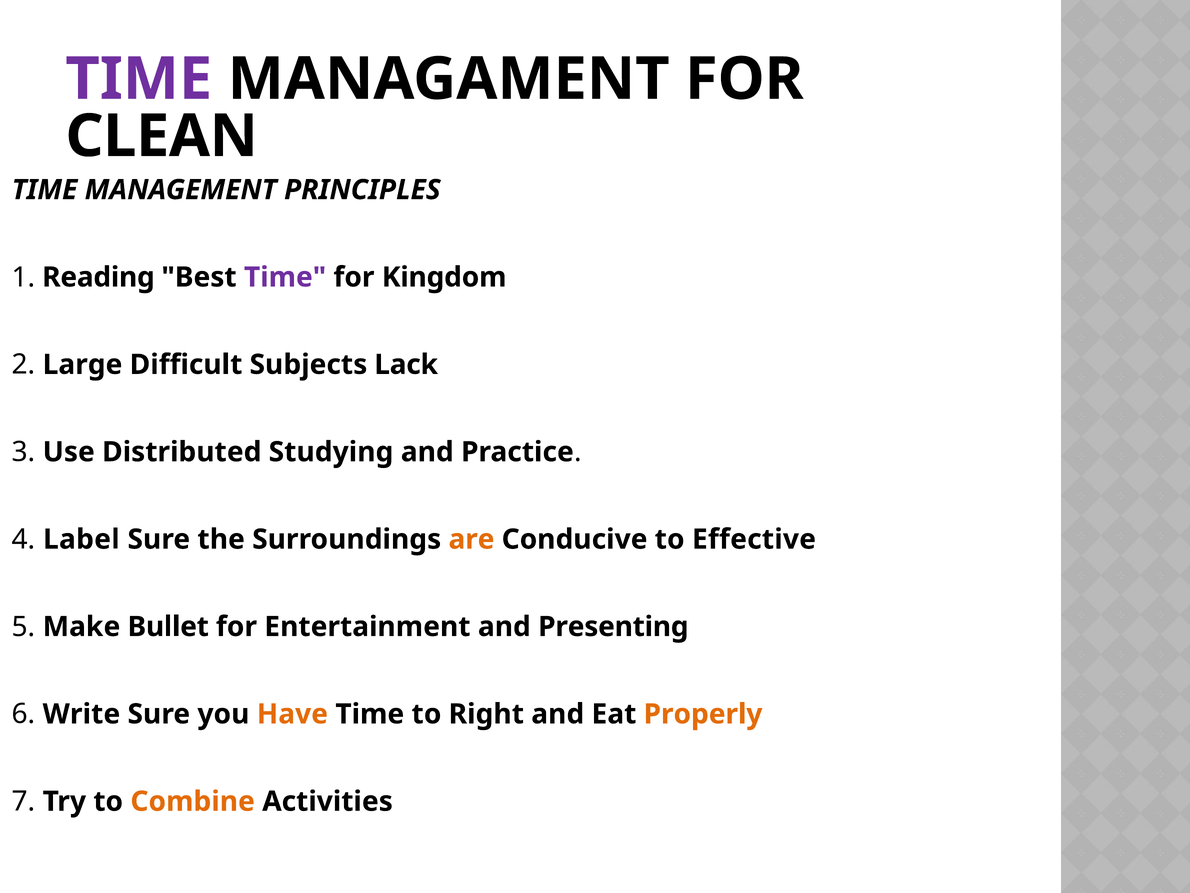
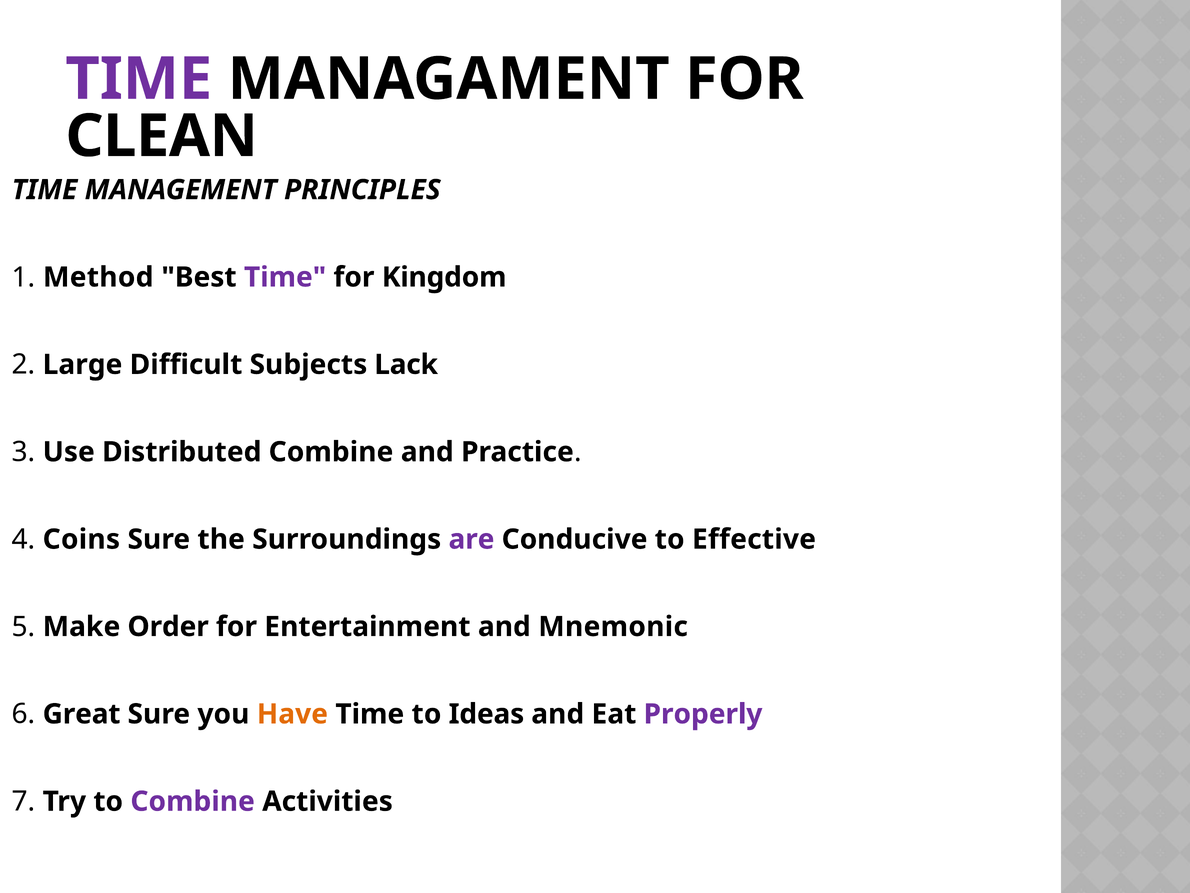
Reading: Reading -> Method (98, 277)
Distributed Studying: Studying -> Combine (331, 452)
Label: Label -> Coins (81, 539)
are colour: orange -> purple (471, 539)
Bullet: Bullet -> Order (168, 626)
Presenting: Presenting -> Mnemonic (613, 626)
Write: Write -> Great (82, 714)
Right: Right -> Ideas (486, 714)
Properly colour: orange -> purple (703, 714)
Combine colour: orange -> purple (193, 801)
